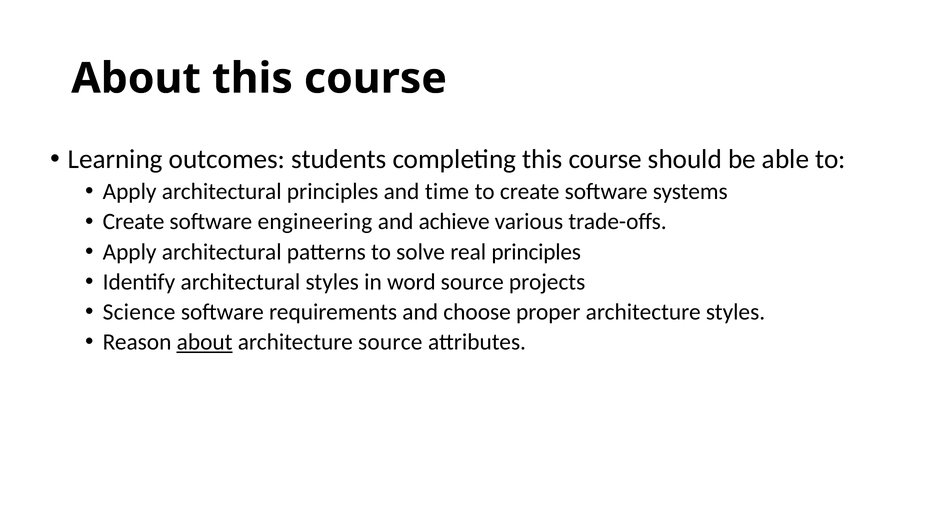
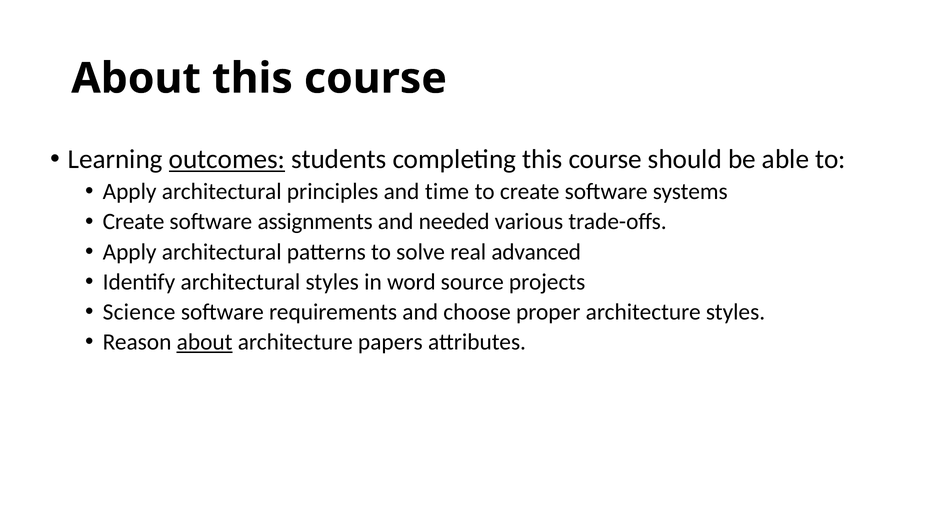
outcomes underline: none -> present (227, 159)
engineering: engineering -> assignments (315, 221)
achieve: achieve -> needed (454, 221)
real principles: principles -> advanced (536, 252)
architecture source: source -> papers (390, 342)
